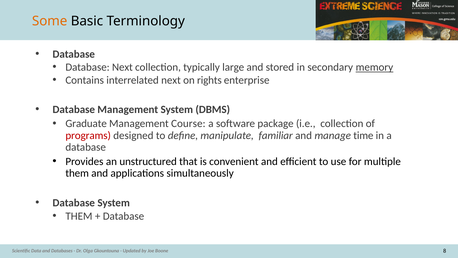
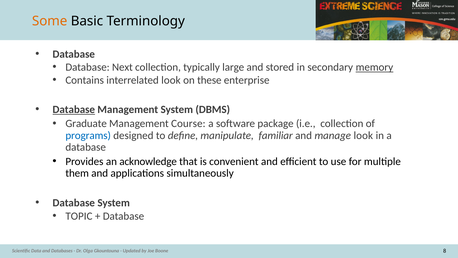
interrelated next: next -> look (171, 80)
rights: rights -> these (209, 80)
Database underline: none -> present (74, 109)
programs colour: red -> blue (88, 135)
manage time: time -> look (363, 135)
unstructured: unstructured -> acknowledge (148, 161)
THEM: THEM -> TOPIC (79, 216)
